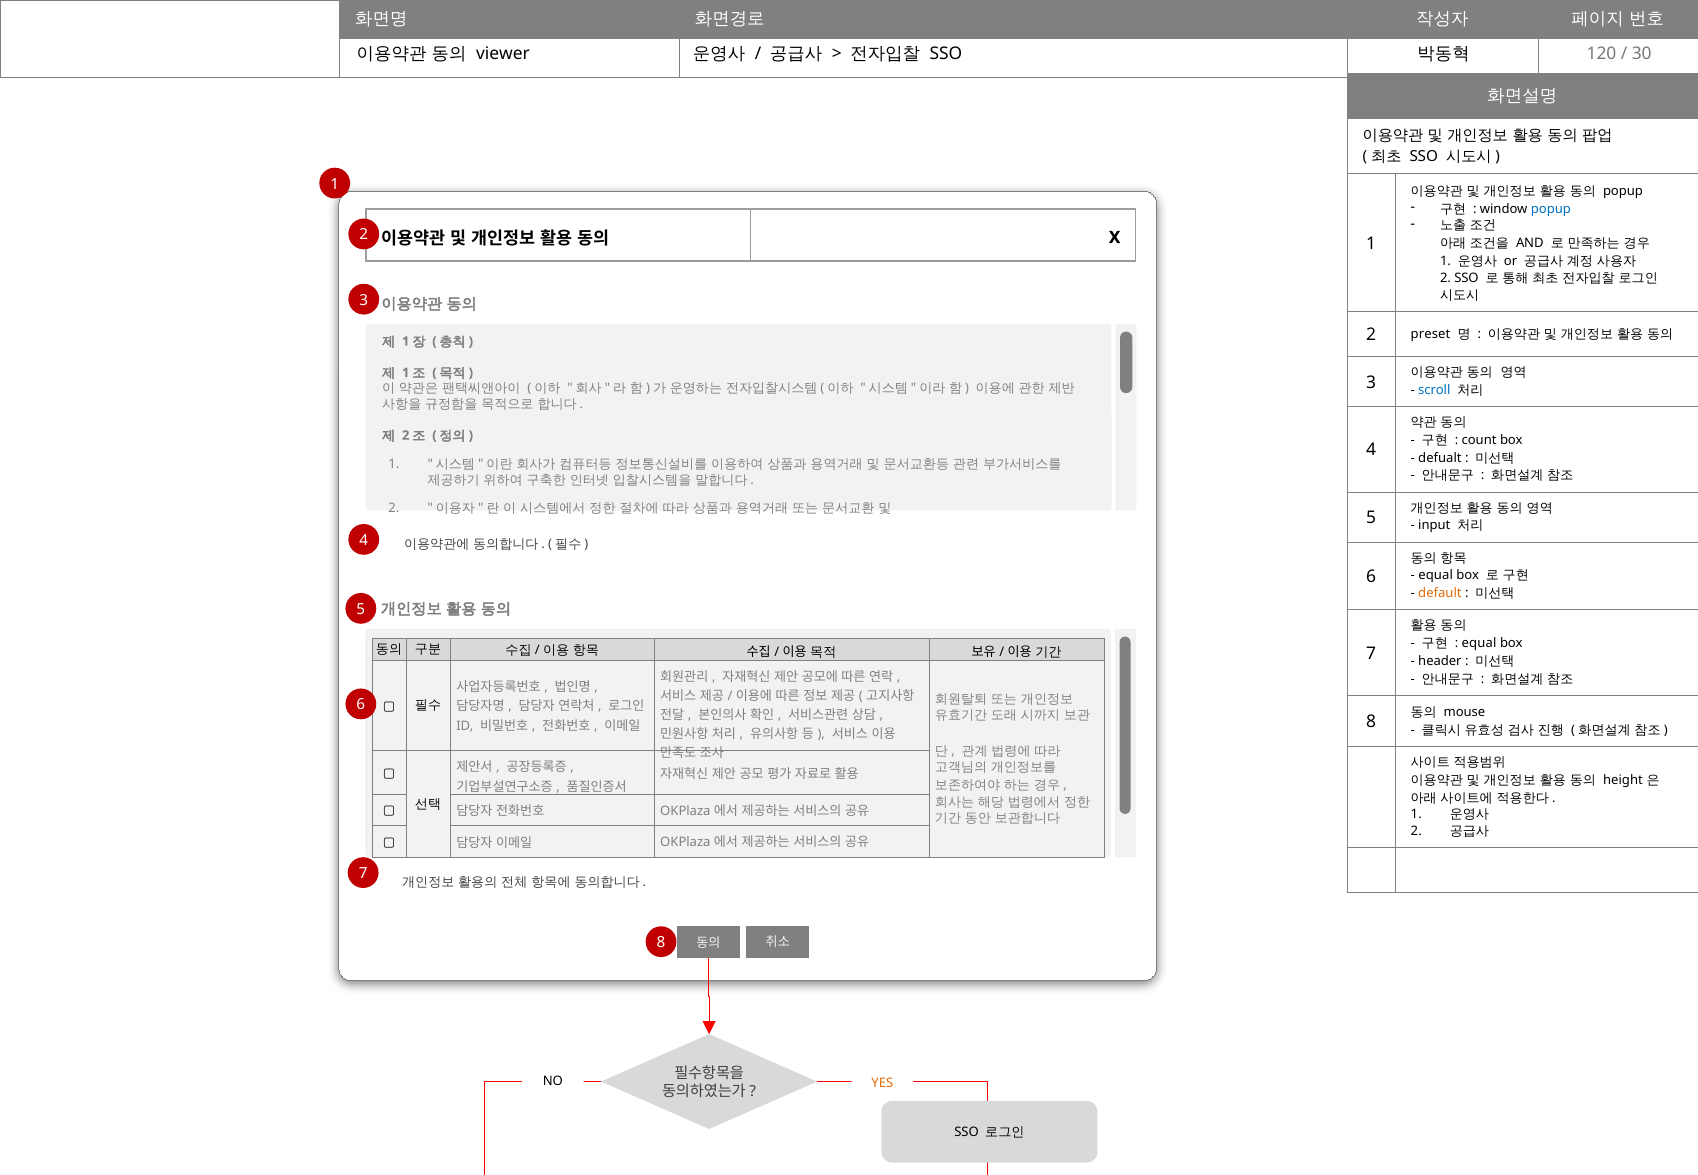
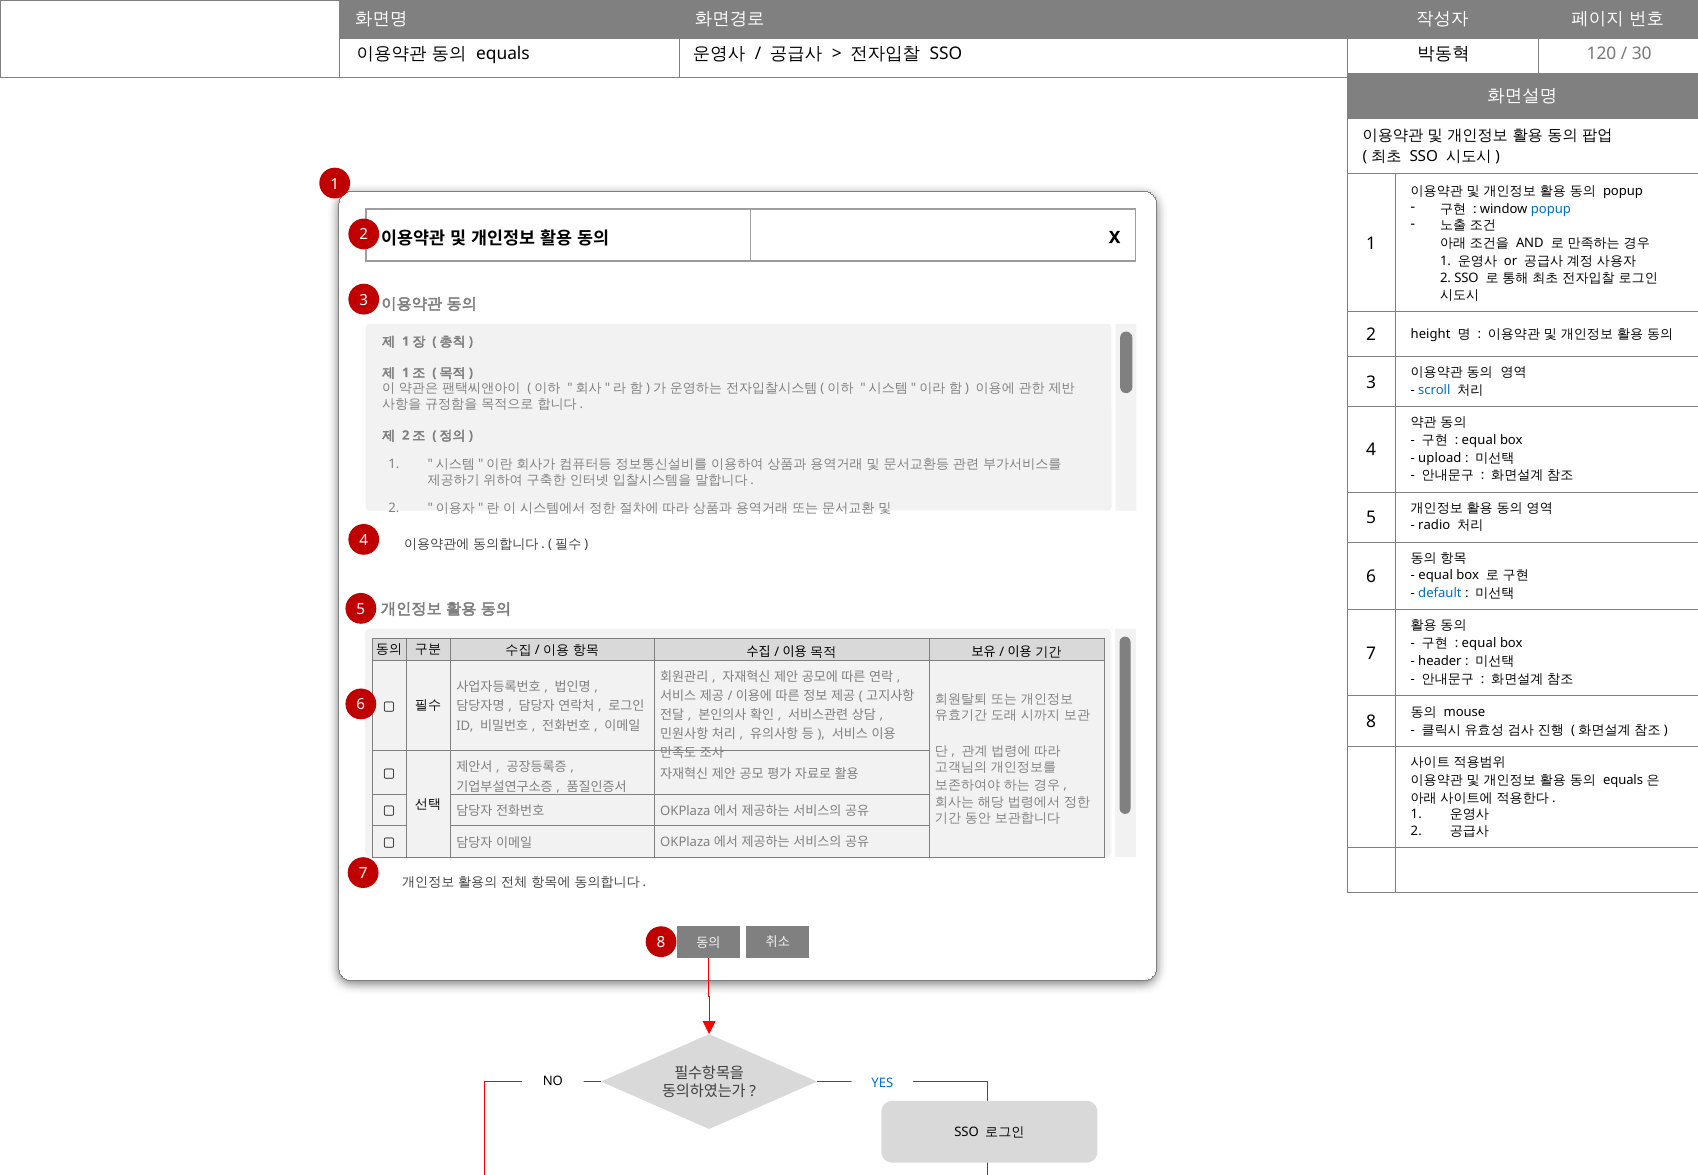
viewer: viewer -> equals (503, 54)
preset: preset -> height (1431, 335)
count: count -> equal (1479, 440)
defualt: defualt -> upload (1440, 458)
input: input -> radio (1434, 526)
default colour: orange -> blue (1440, 594)
height: height -> equals (1623, 780)
YES colour: orange -> blue (882, 1084)
